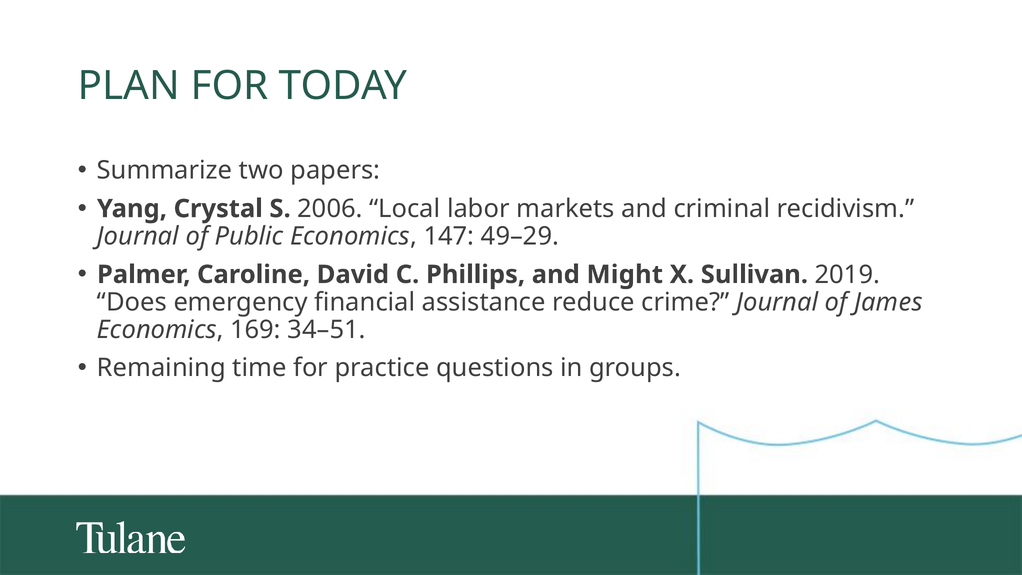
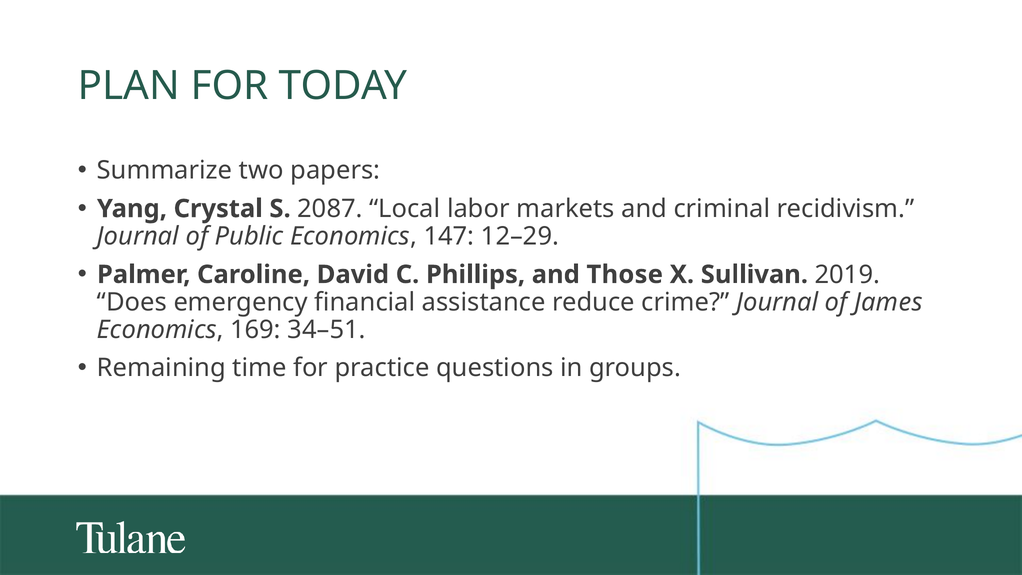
2006: 2006 -> 2087 (330, 209)
49–29: 49–29 -> 12–29 (520, 236)
Might: Might -> Those (625, 275)
